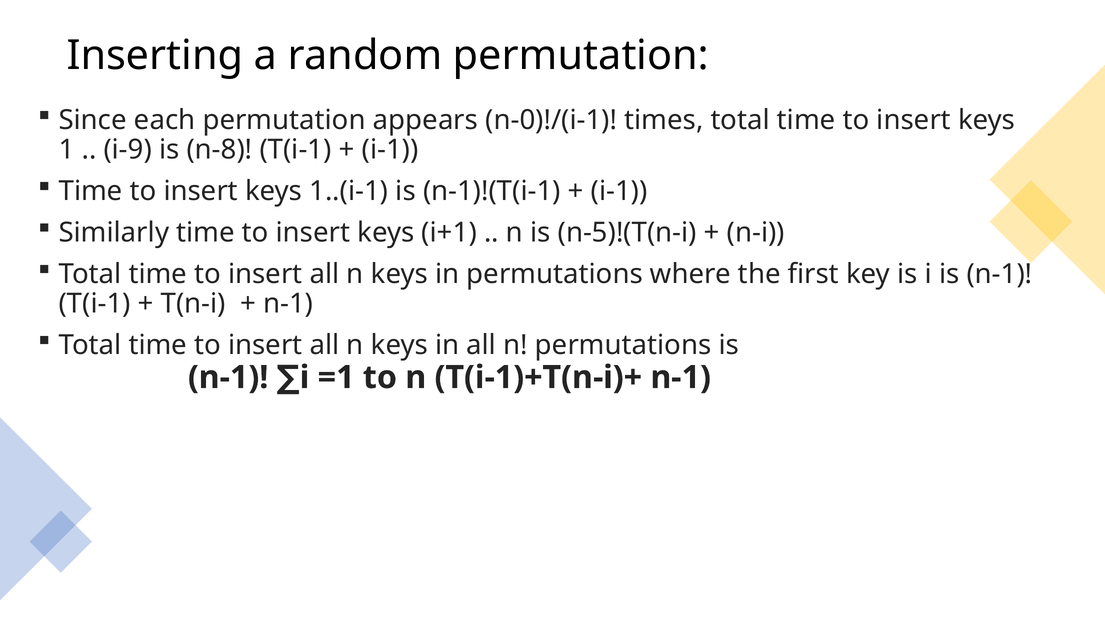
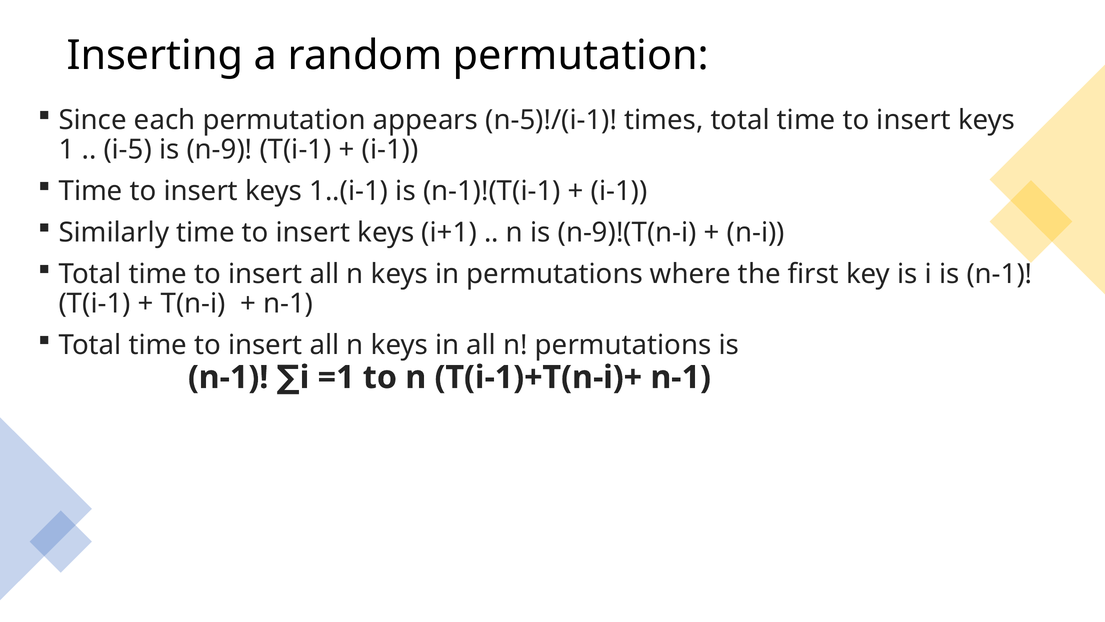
n-0)!/(i-1: n-0)!/(i-1 -> n-5)!/(i-1 (551, 120)
i-9: i-9 -> i-5 (128, 150)
n-8: n-8 -> n-9 (220, 150)
n-5)!(T(n-i: n-5)!(T(n-i -> n-9)!(T(n-i (627, 232)
